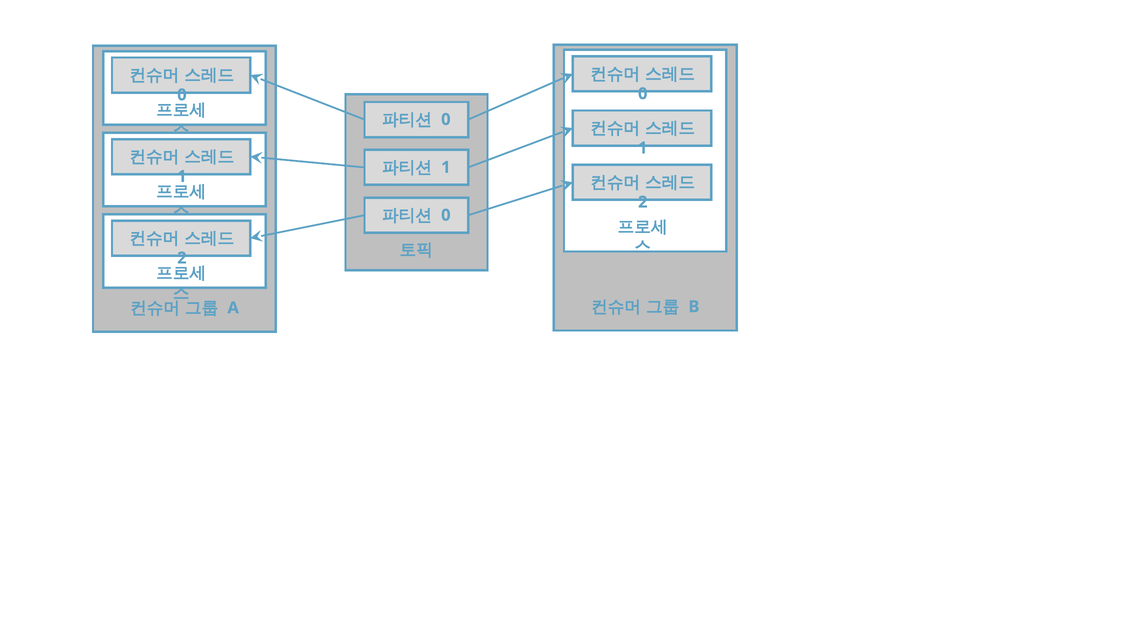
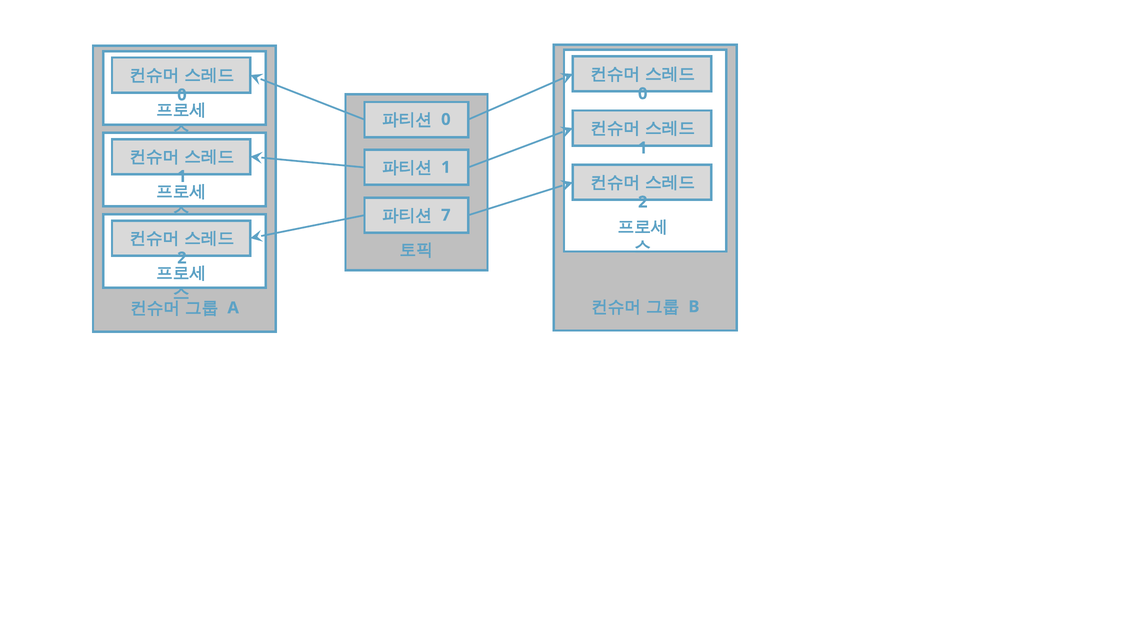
0: 0 -> 7 (446, 215)
